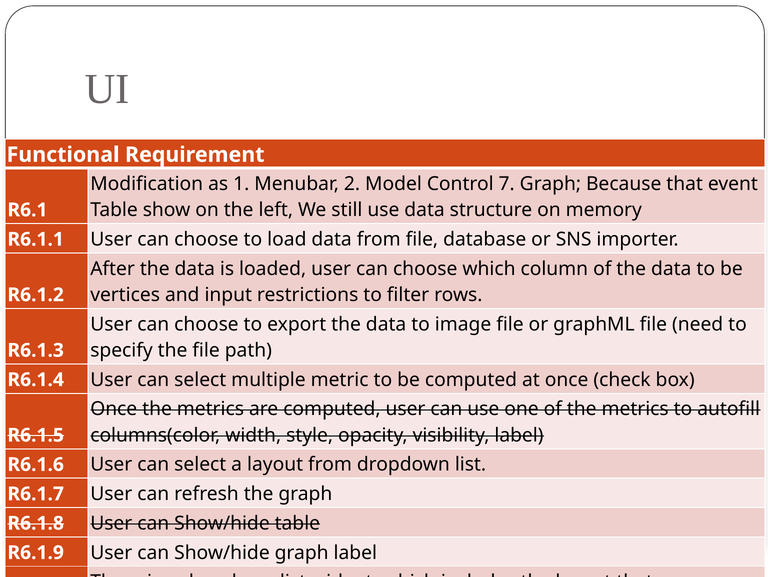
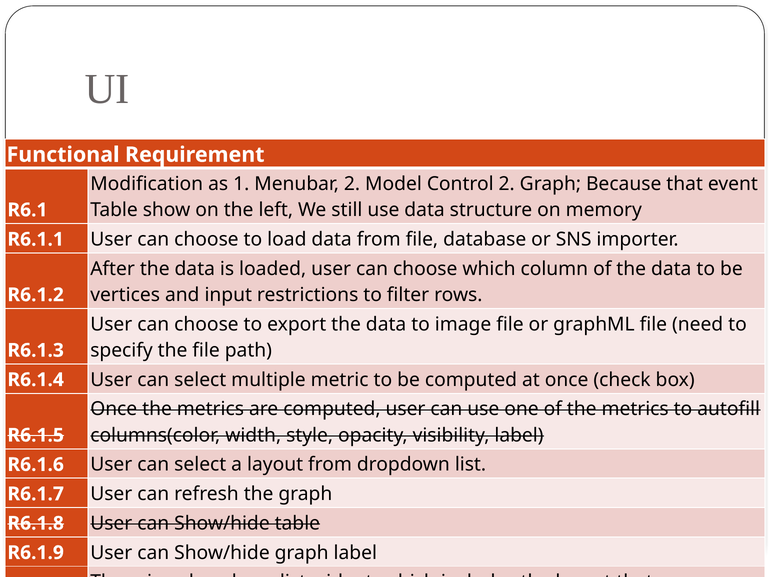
Control 7: 7 -> 2 (507, 184)
